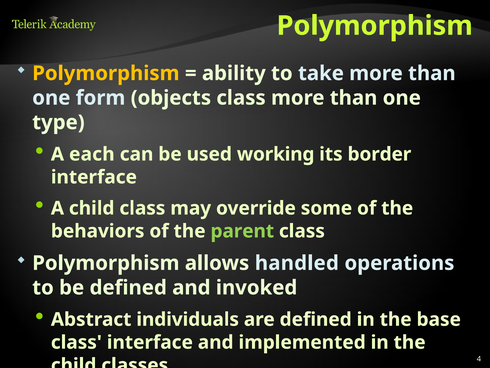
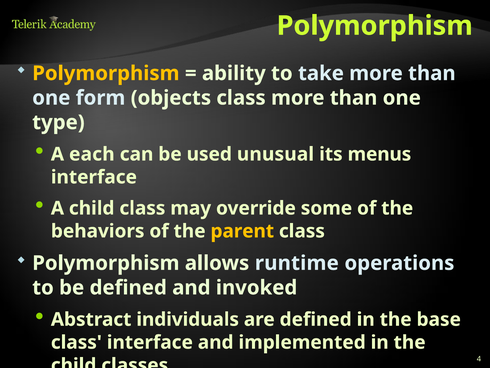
working: working -> unusual (275, 154)
border: border -> menus (379, 154)
parent colour: light green -> yellow (242, 231)
handled: handled -> runtime (297, 263)
